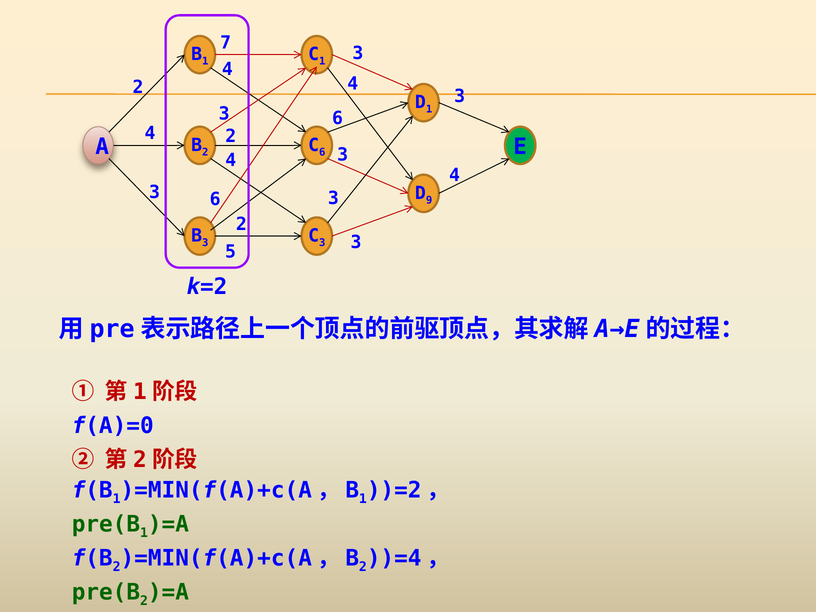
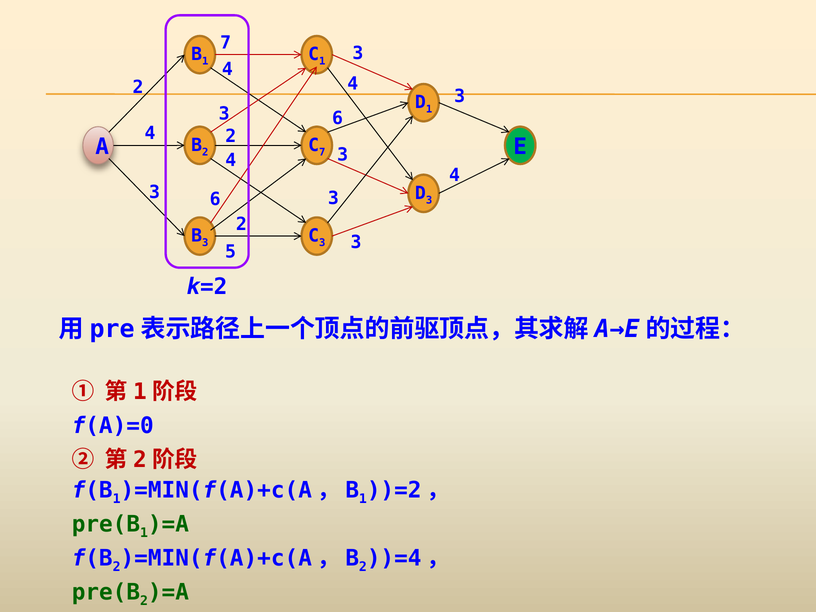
6: 6 -> 7 (322, 152)
9: 9 -> 3 (429, 200)
